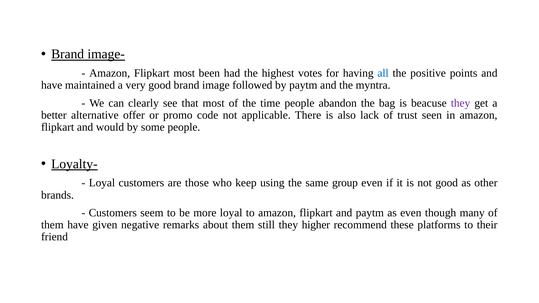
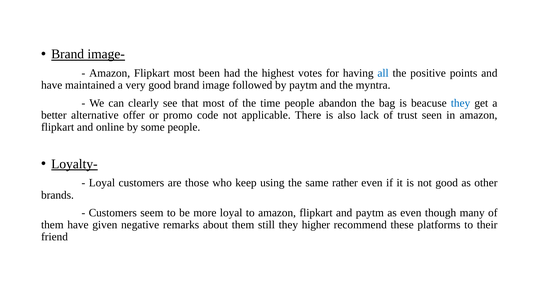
they colour: purple -> blue (461, 103)
would: would -> online (110, 127)
group: group -> rather (345, 183)
